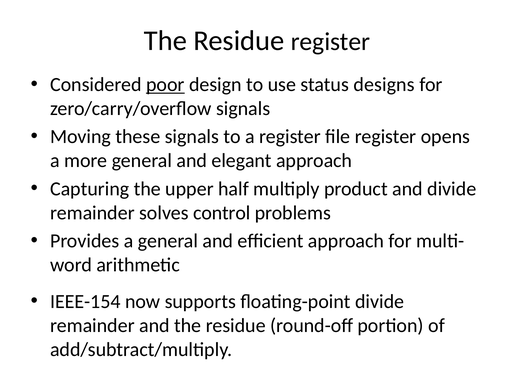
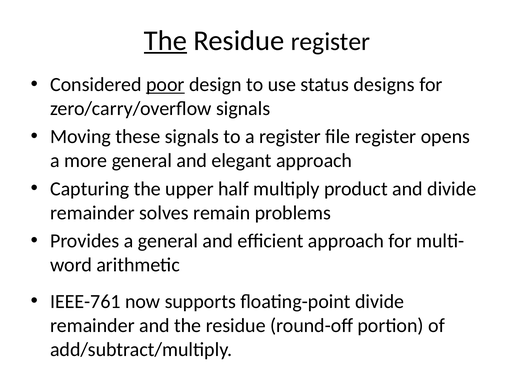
The underline: none -> present (165, 41)
control: control -> remain (222, 213)
IEEE-154: IEEE-154 -> IEEE-761 (85, 301)
